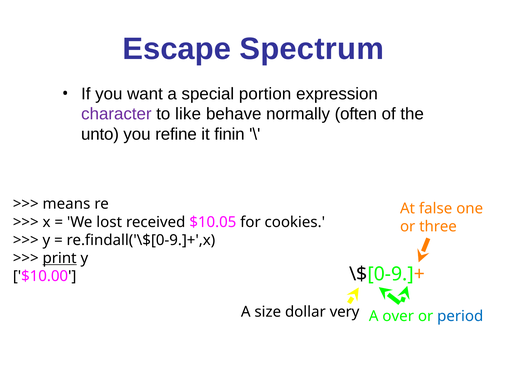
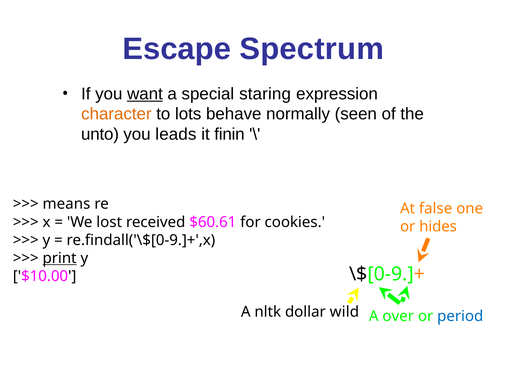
want underline: none -> present (145, 94)
portion: portion -> staring (265, 94)
character colour: purple -> orange (116, 114)
like: like -> lots (188, 114)
often: often -> seen (356, 114)
refine: refine -> leads (176, 134)
$10.05: $10.05 -> $60.61 (213, 222)
three: three -> hides (438, 227)
size: size -> nltk (268, 312)
very: very -> wild (344, 312)
